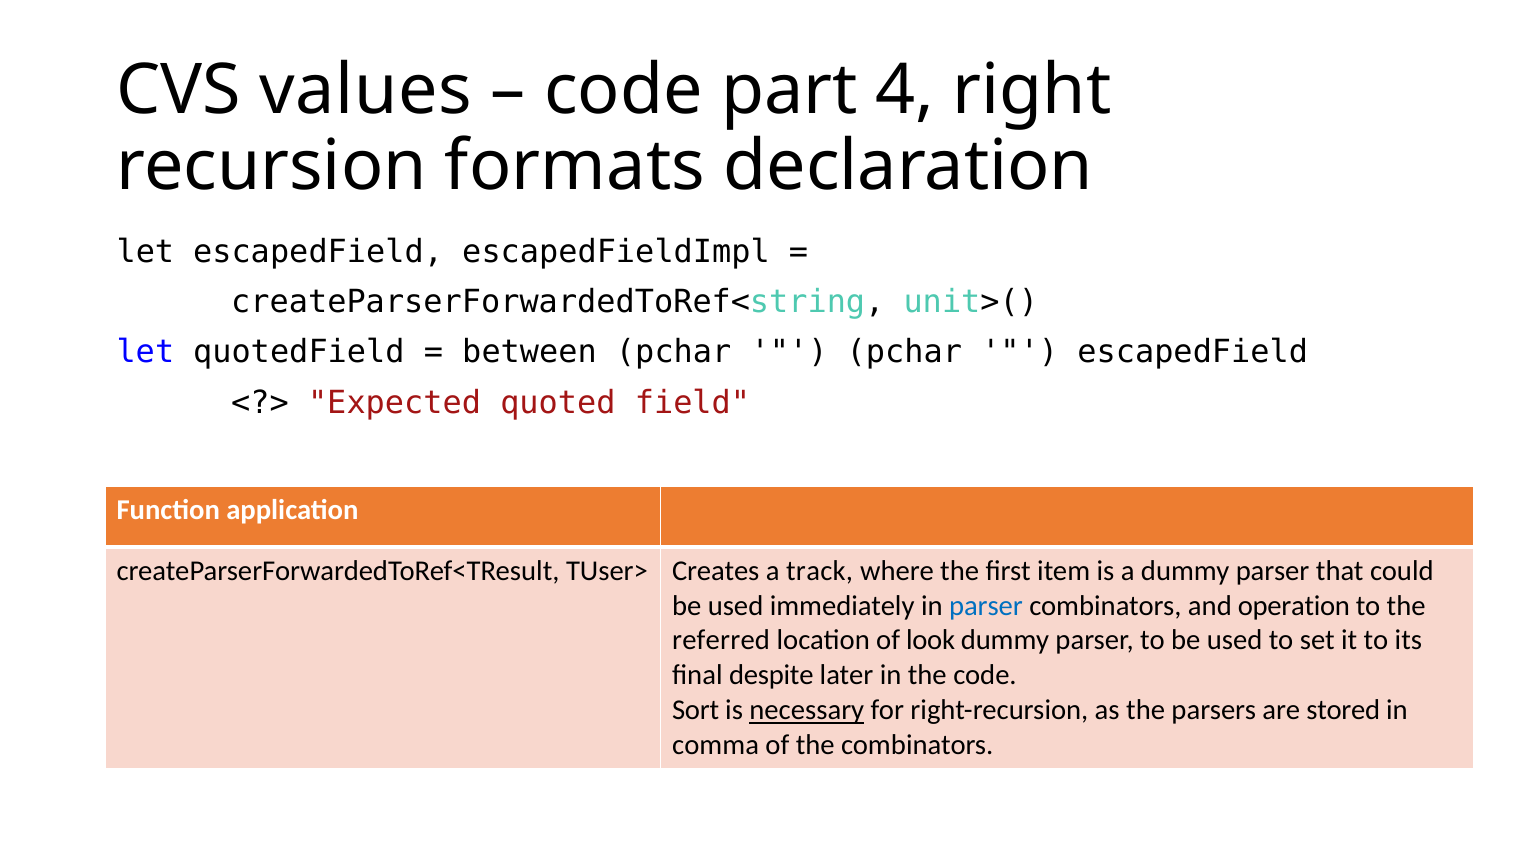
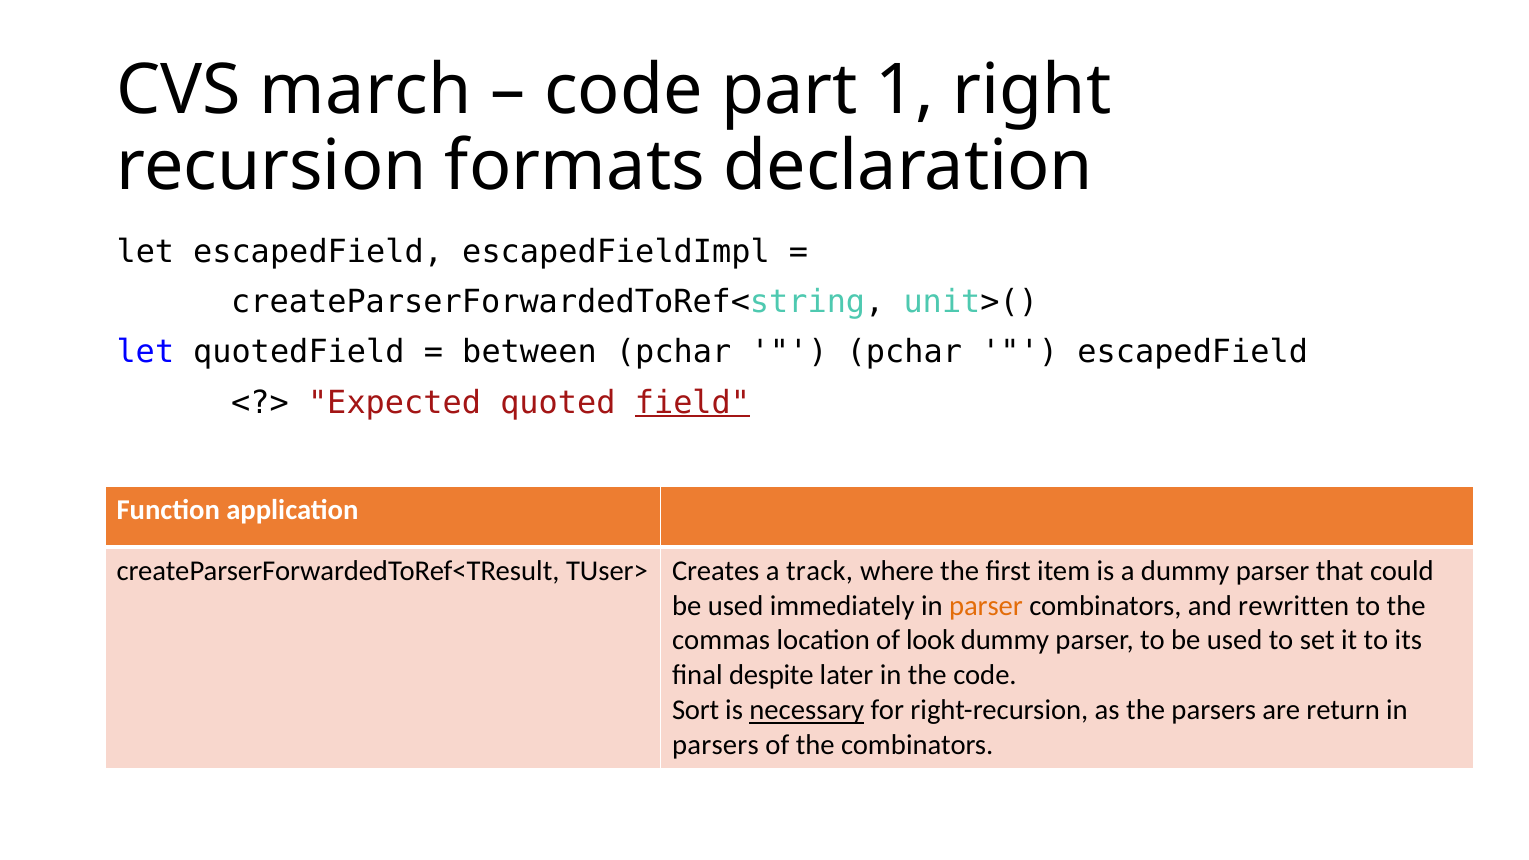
values: values -> march (366, 91)
4: 4 -> 1 (905, 91)
field underline: none -> present (692, 403)
parser colour: blue -> orange (986, 606)
operation: operation -> rewritten (1294, 606)
referred: referred -> commas (721, 641)
stored: stored -> return (1343, 711)
comma: comma -> parsers (715, 746)
